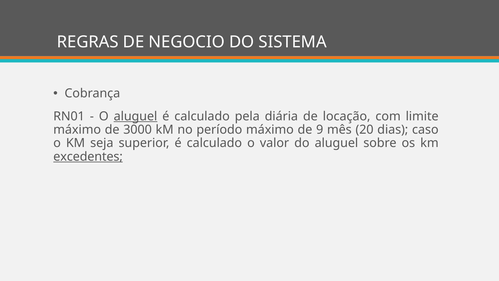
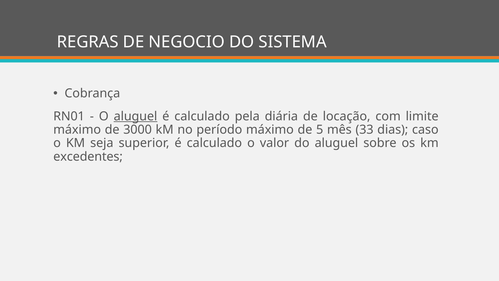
9: 9 -> 5 (320, 130)
20: 20 -> 33 (365, 130)
excedentes underline: present -> none (88, 156)
